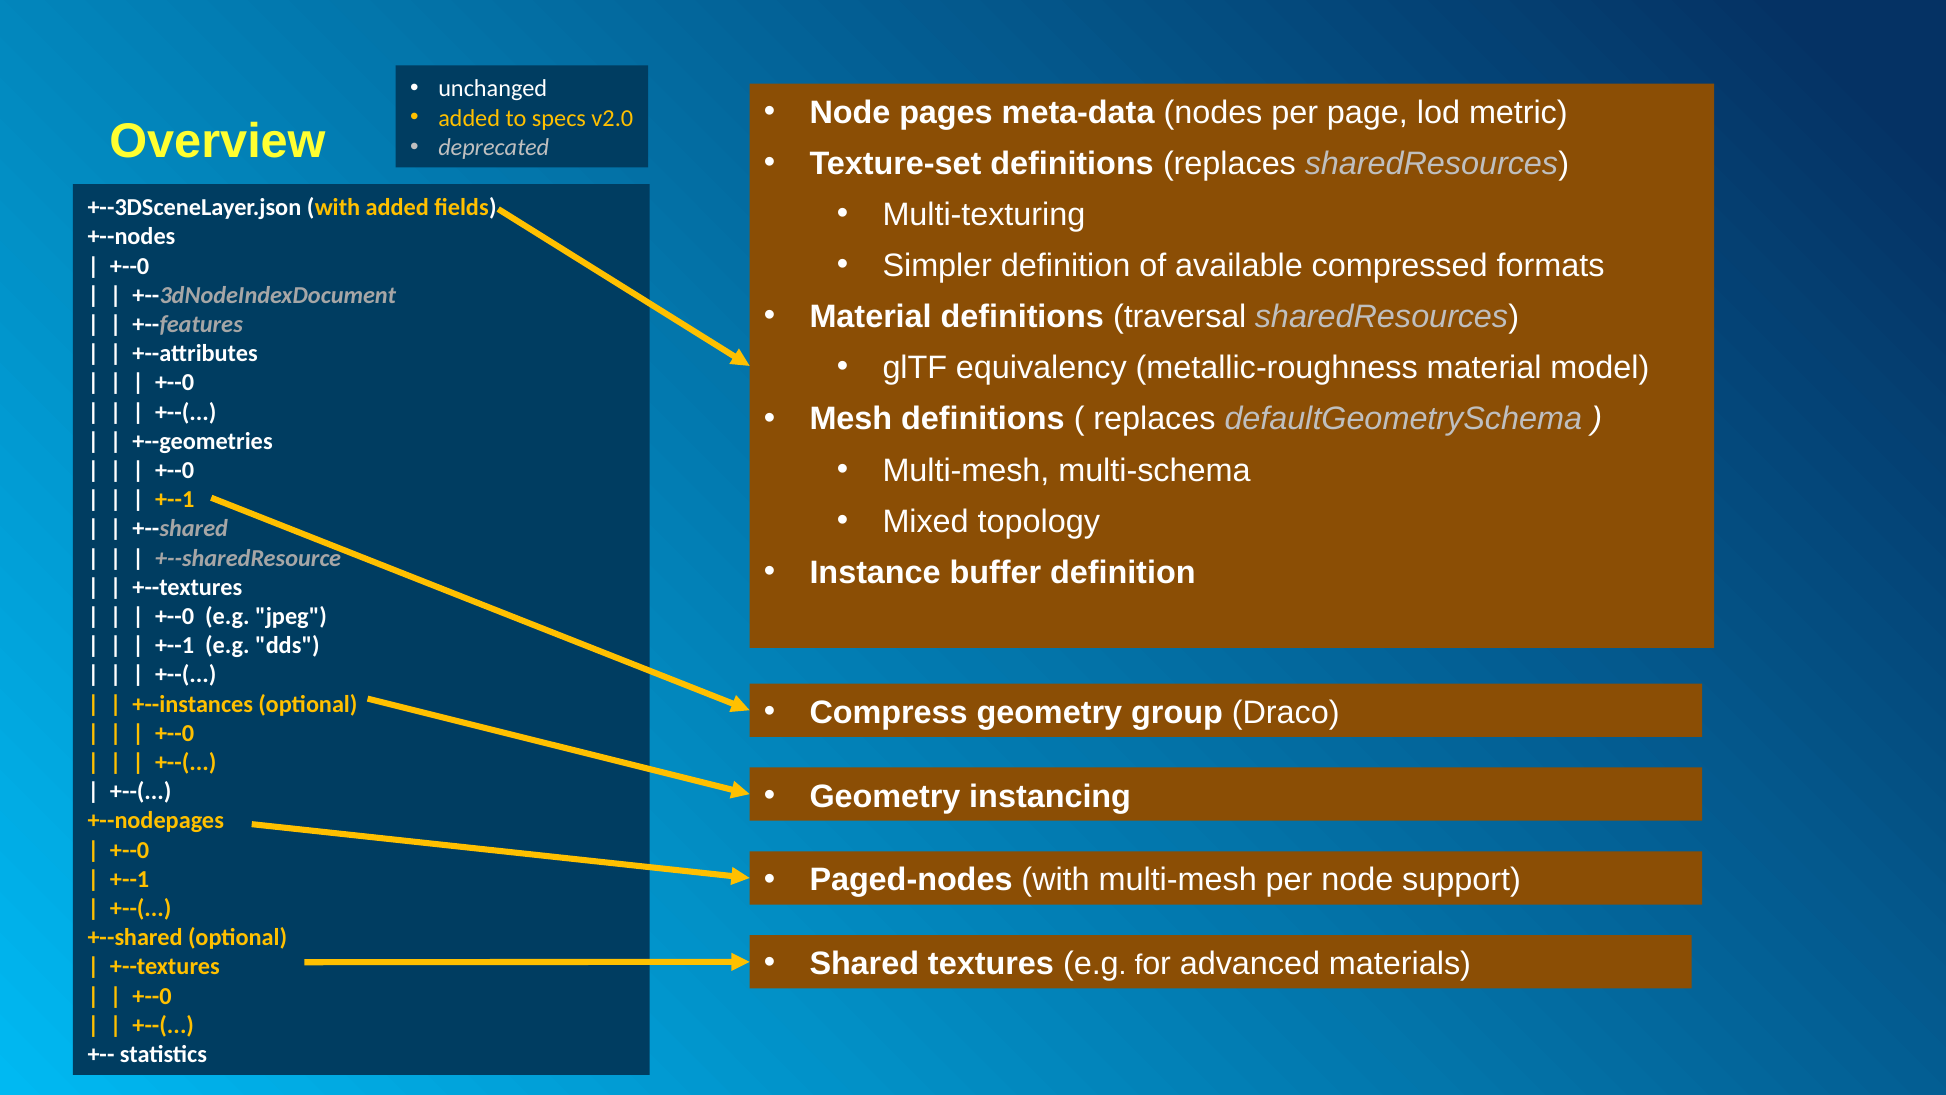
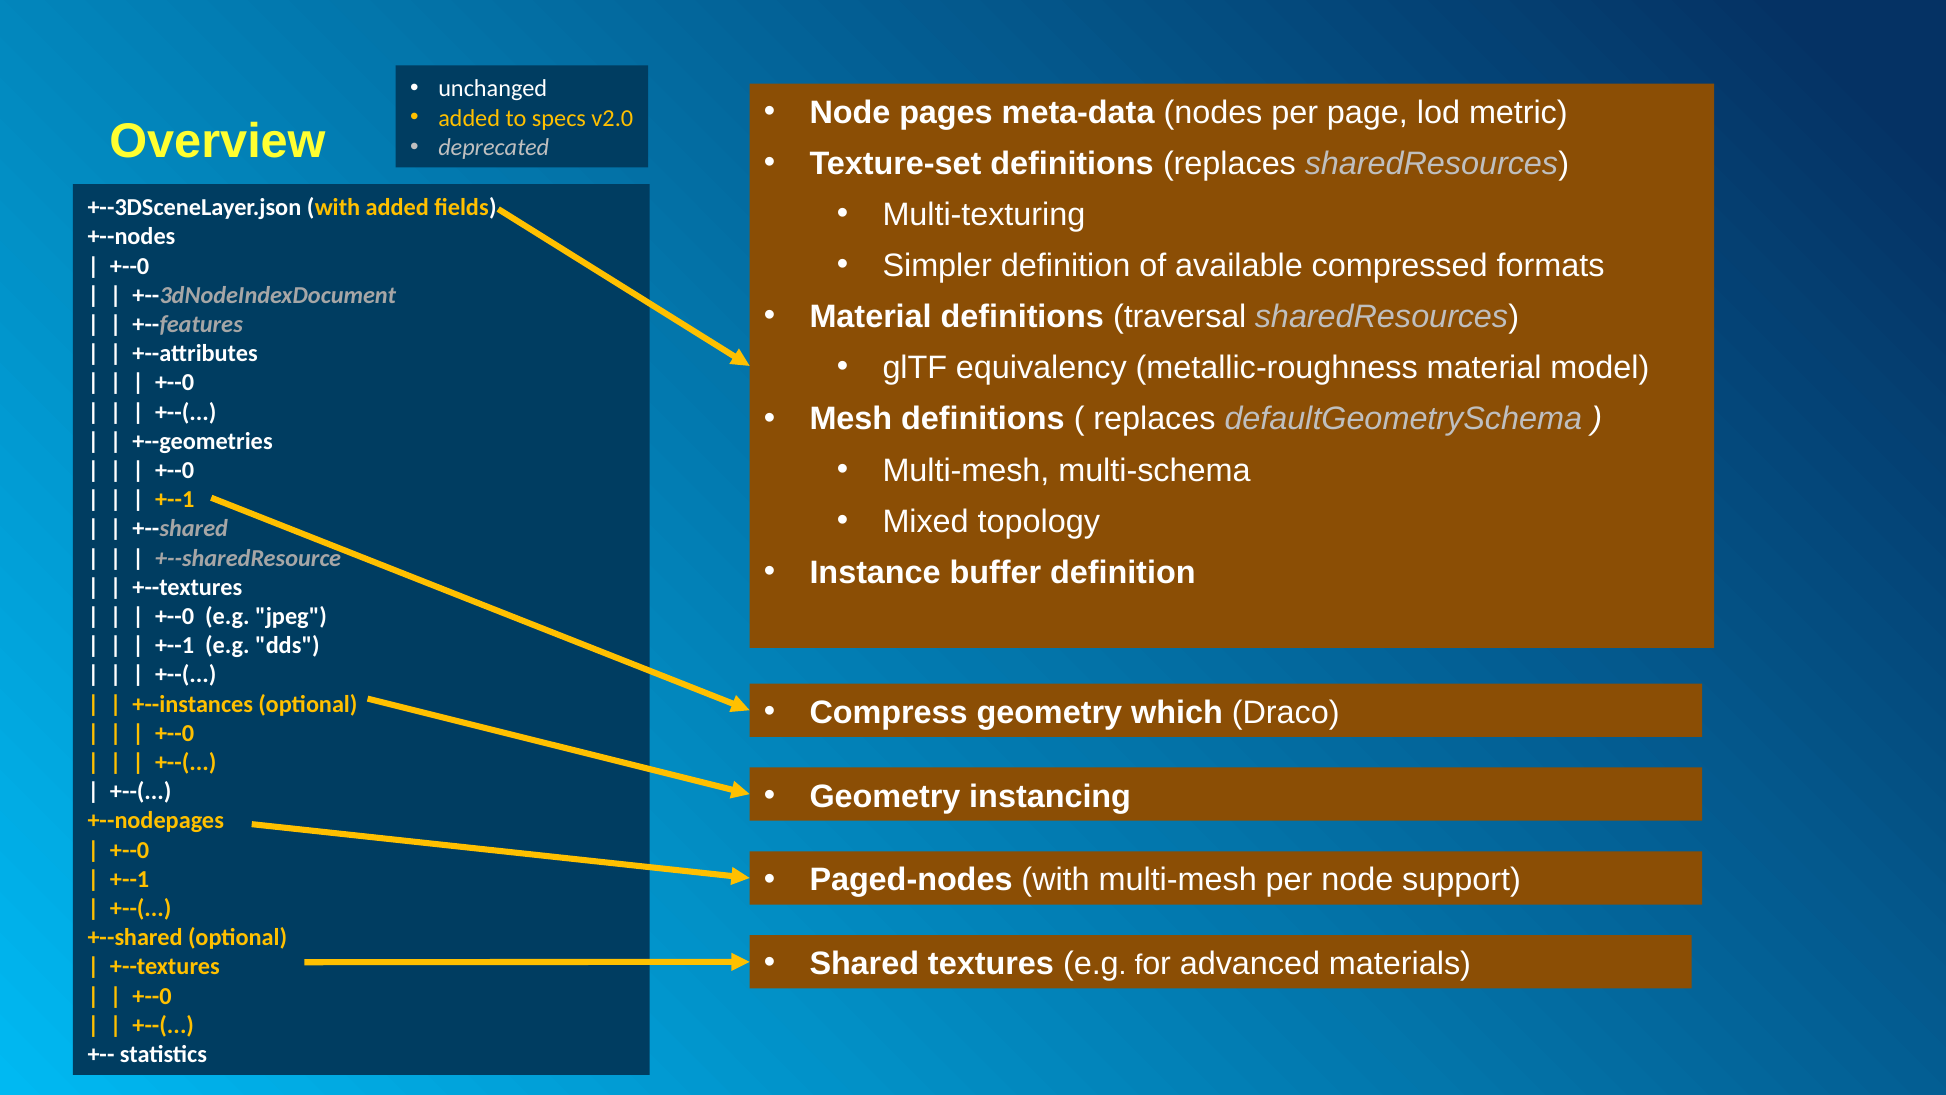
group: group -> which (1177, 712)
